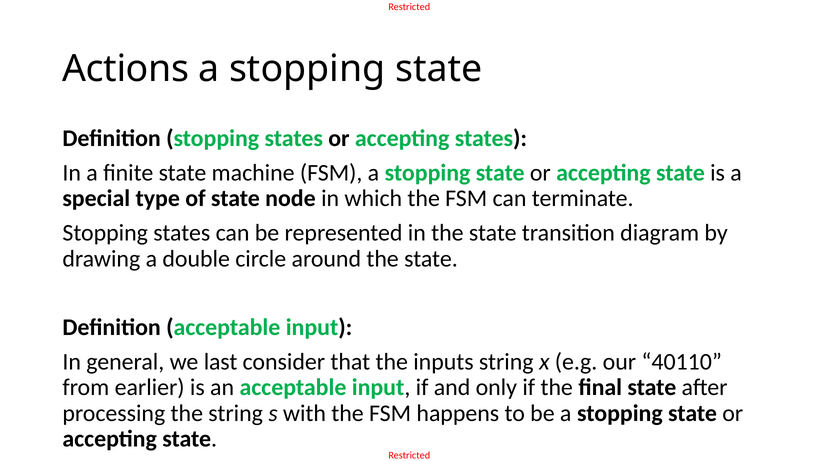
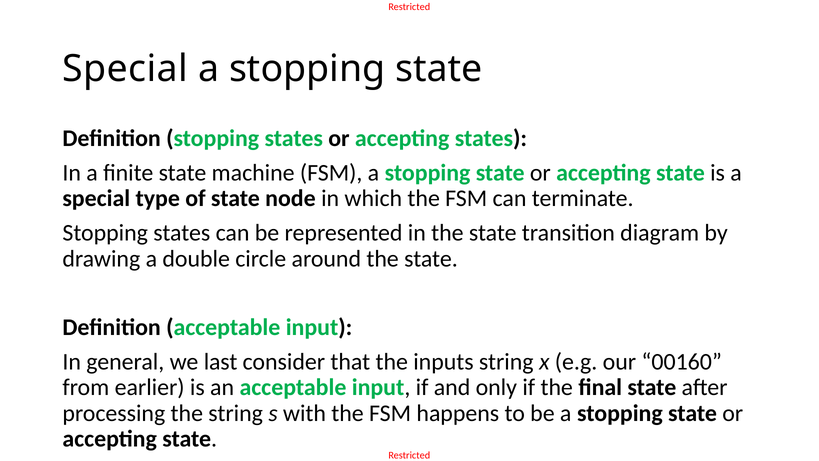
Actions: Actions -> Special (125, 69)
40110: 40110 -> 00160 (682, 361)
